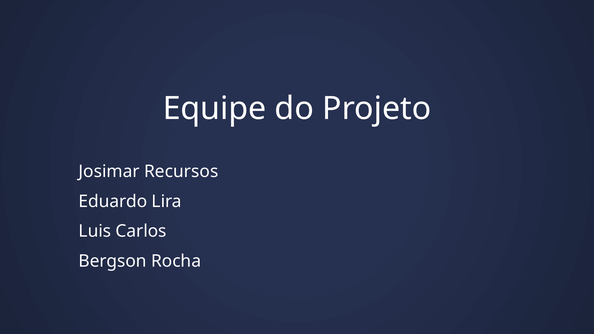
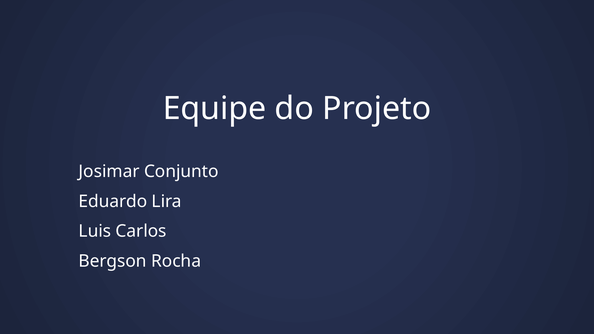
Recursos: Recursos -> Conjunto (181, 172)
